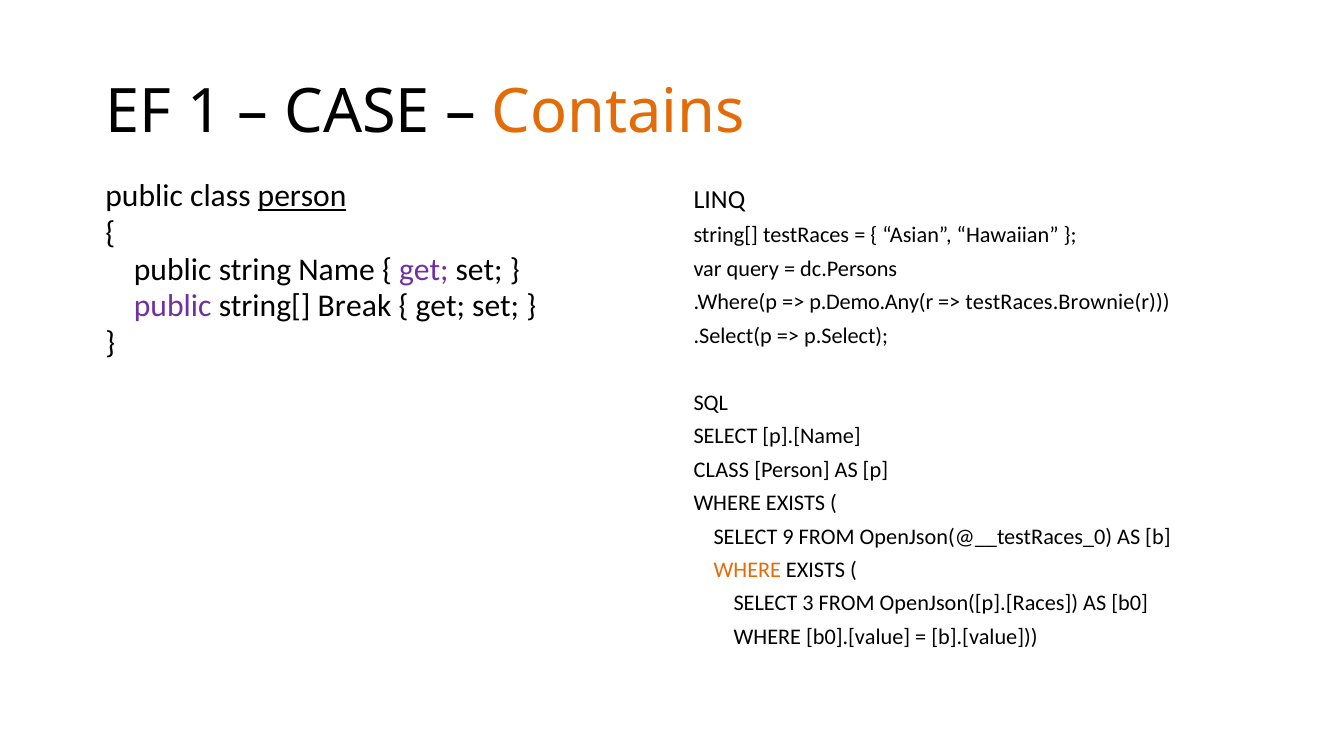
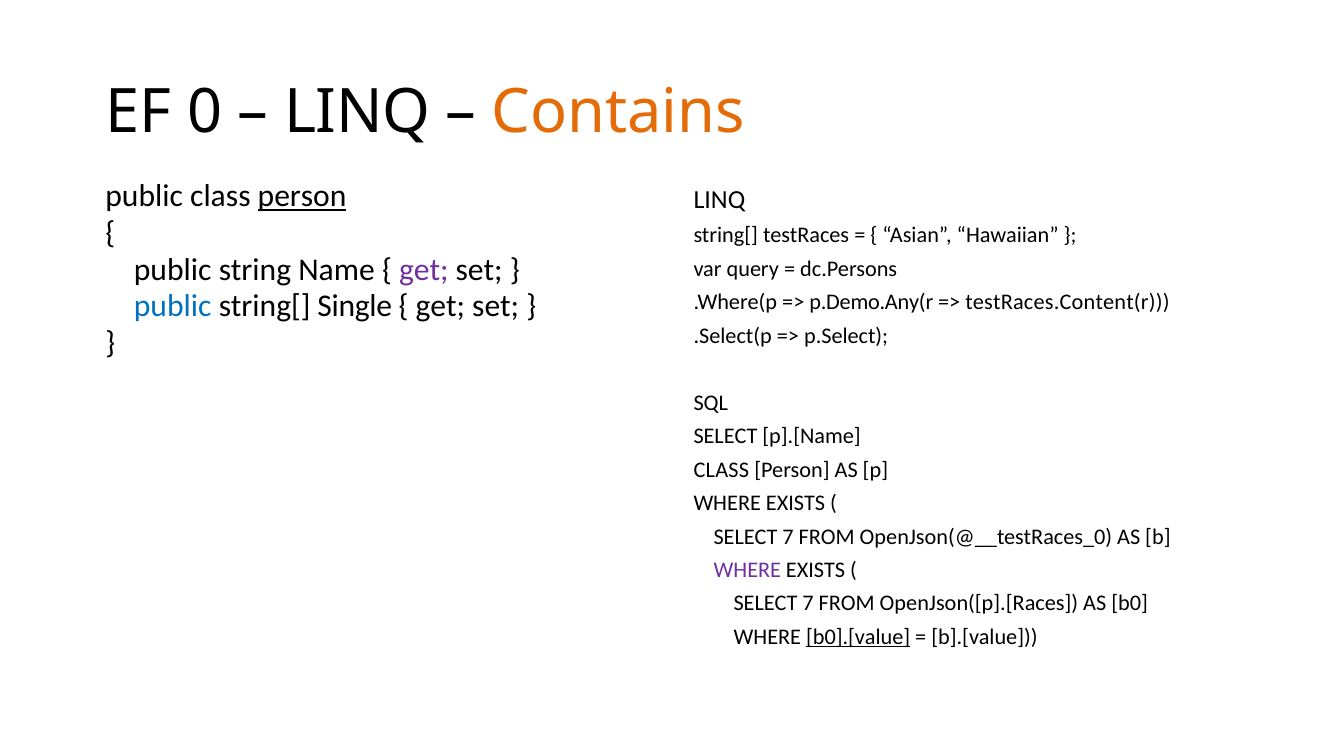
1: 1 -> 0 (205, 112)
CASE: CASE -> LINQ (357, 112)
testRaces.Brownie(r: testRaces.Brownie(r -> testRaces.Content(r (1067, 302)
public colour: purple -> blue (173, 306)
Break: Break -> Single (355, 306)
9: 9 -> 7 (788, 536)
WHERE colour: orange -> purple (747, 570)
3: 3 -> 7 (808, 603)
b0].[value underline: none -> present (858, 637)
